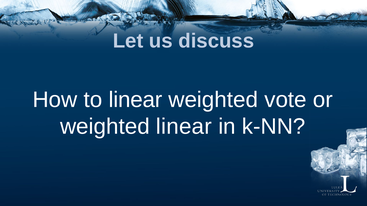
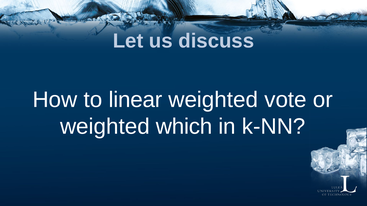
weighted linear: linear -> which (184, 127)
